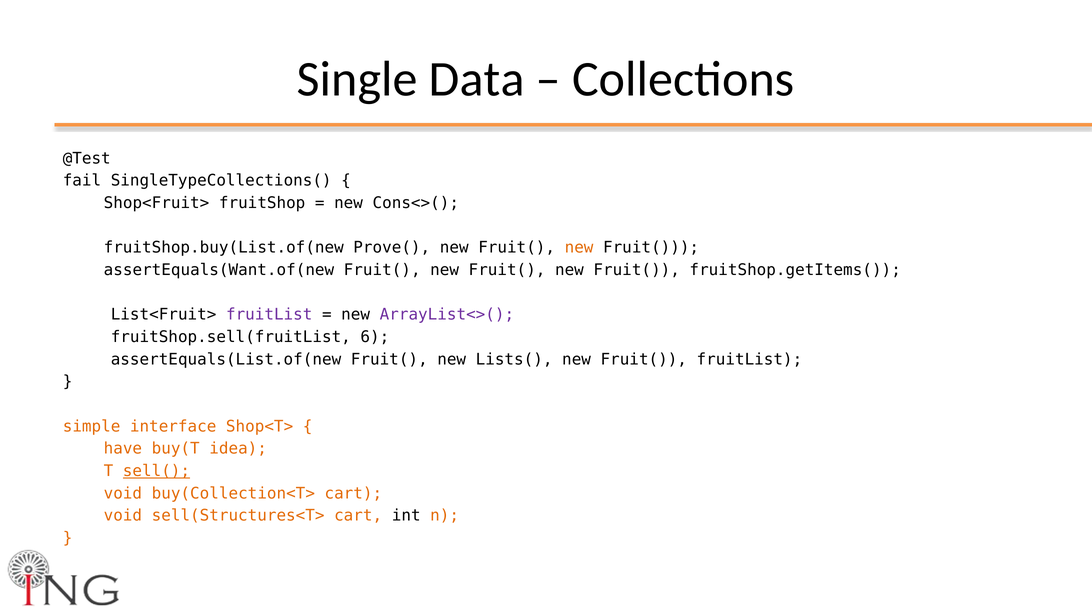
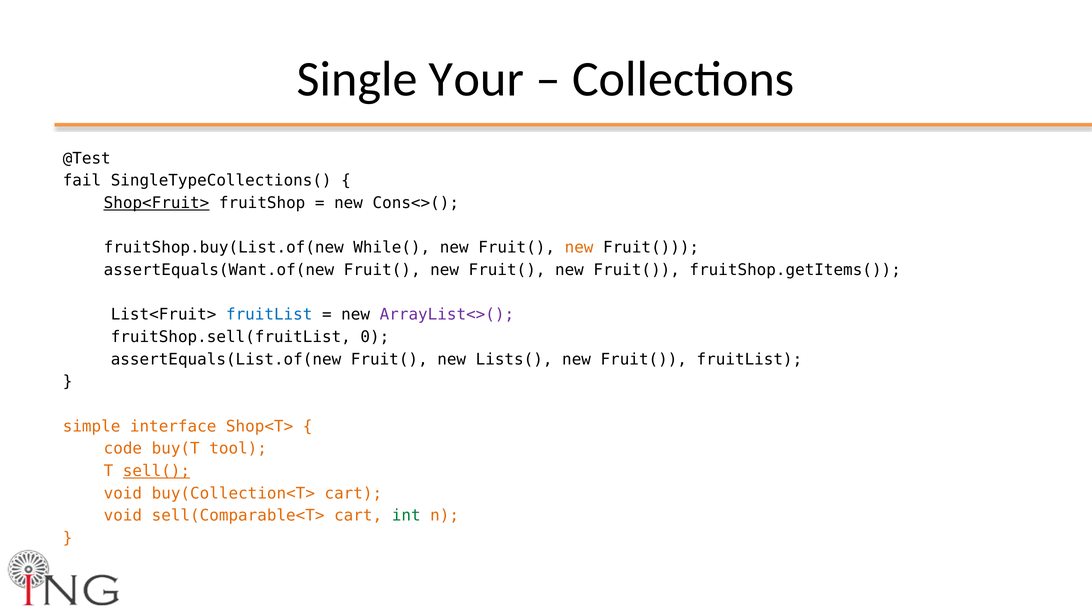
Data: Data -> Your (477, 79)
Shop<Fruit> underline: none -> present (157, 203)
Prove(: Prove( -> While( (392, 247)
fruitList colour: purple -> blue (269, 314)
6: 6 -> 0 (375, 337)
have: have -> code (123, 448)
idea: idea -> tool (238, 448)
sell(Structures<T>: sell(Structures<T> -> sell(Comparable<T> (238, 515)
int colour: black -> green (406, 515)
